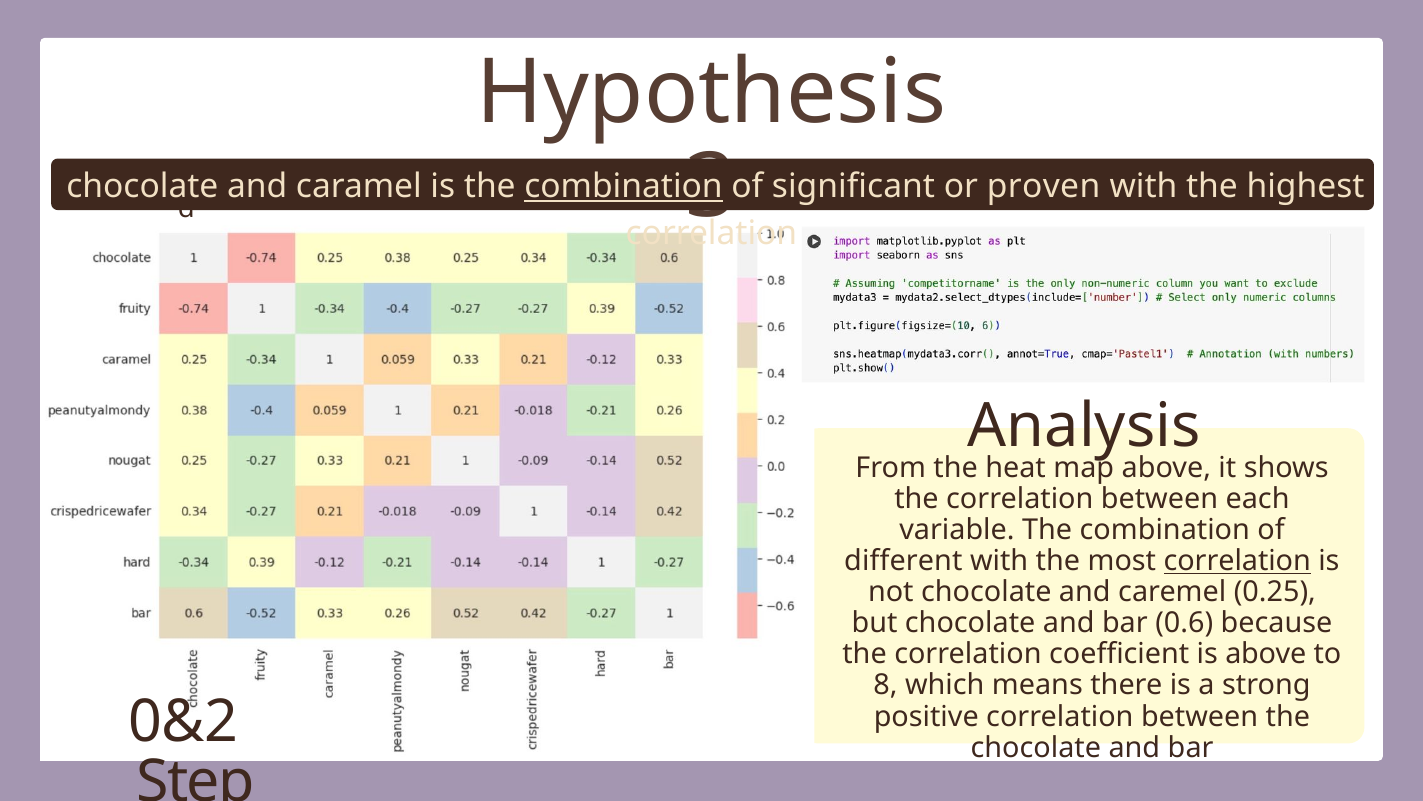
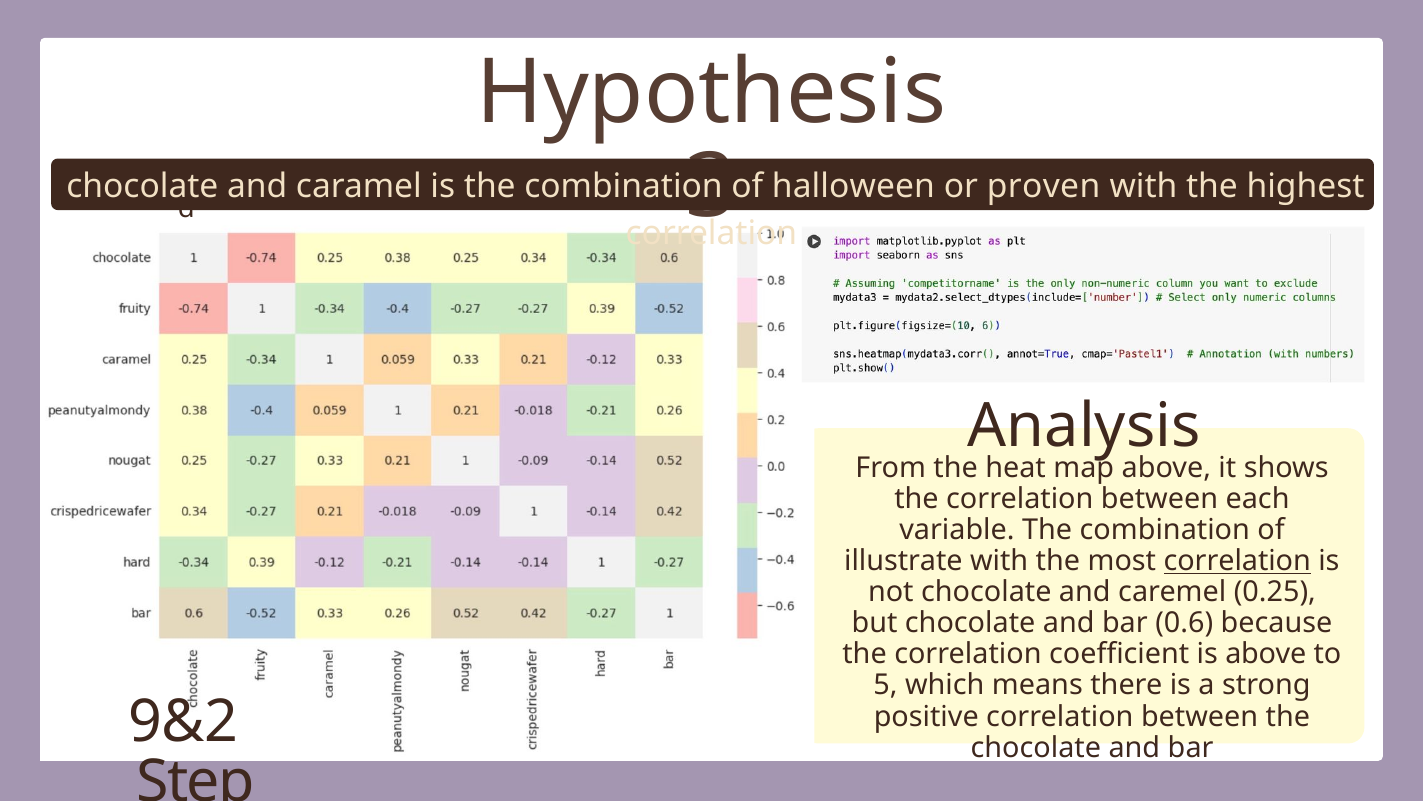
combination underline: present -> none (624, 186)
significant: significant -> halloween (853, 186)
different: different -> illustrate (903, 561)
8: 8 -> 5 (885, 685)
0&2: 0&2 -> 9&2 (183, 721)
